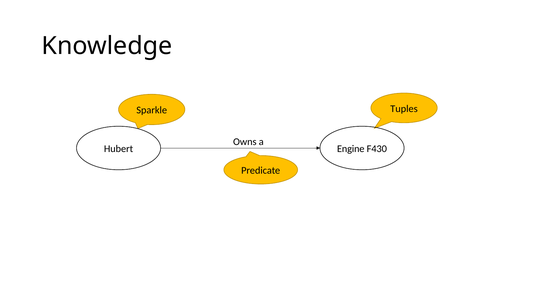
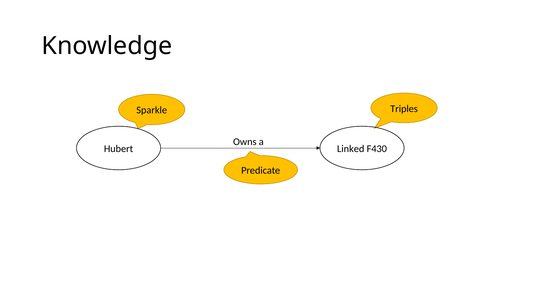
Tuples: Tuples -> Triples (404, 109)
Engine: Engine -> Linked (351, 149)
